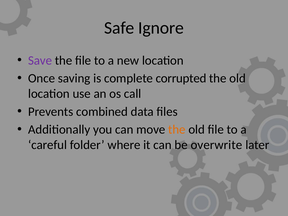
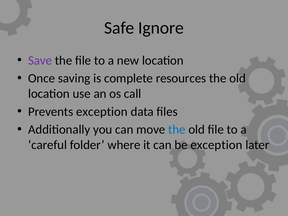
corrupted: corrupted -> resources (181, 78)
Prevents combined: combined -> exception (102, 112)
the colour: orange -> blue (177, 130)
be overwrite: overwrite -> exception (216, 145)
